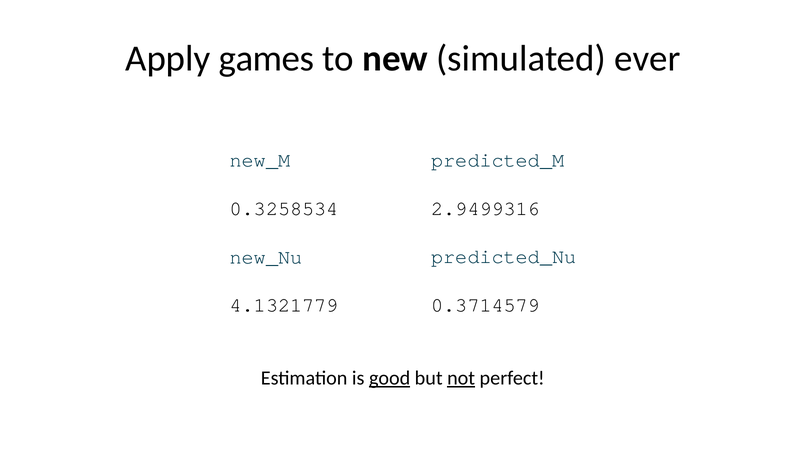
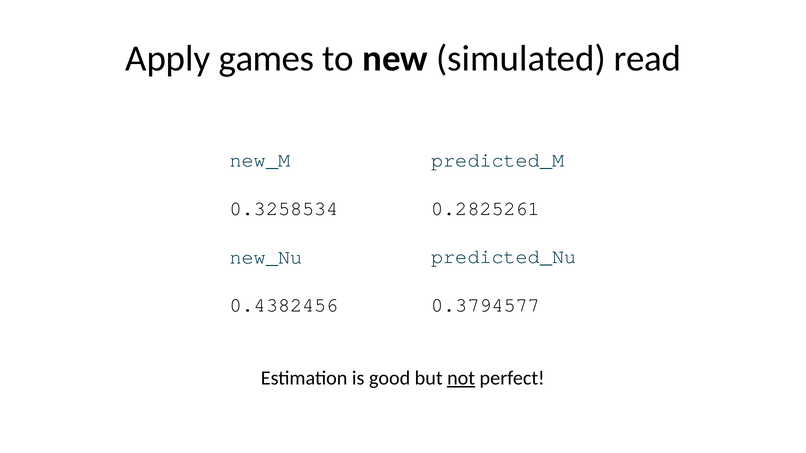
ever: ever -> read (648, 58)
2.9499316: 2.9499316 -> 0.2825261 (486, 209)
0.3714579: 0.3714579 -> 0.3794577 (486, 305)
4.1321779: 4.1321779 -> 0.4382456 (284, 306)
good underline: present -> none (390, 378)
